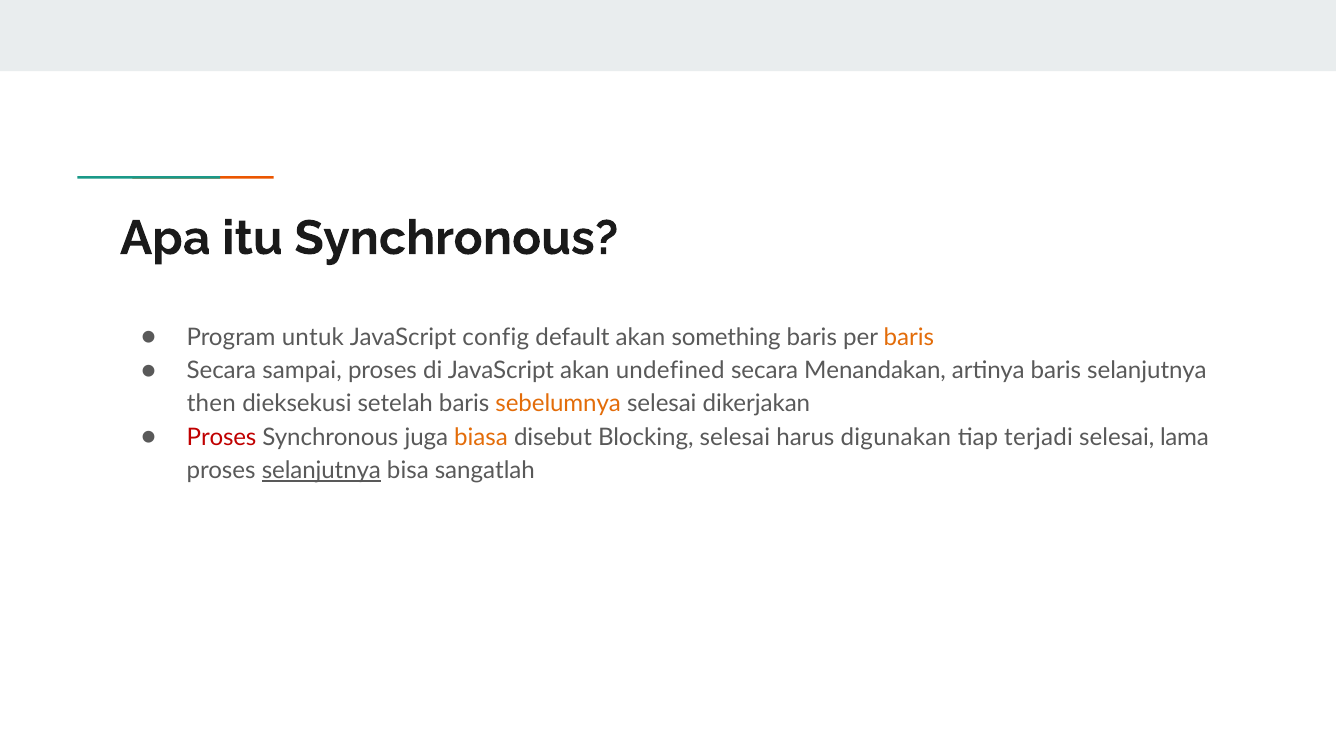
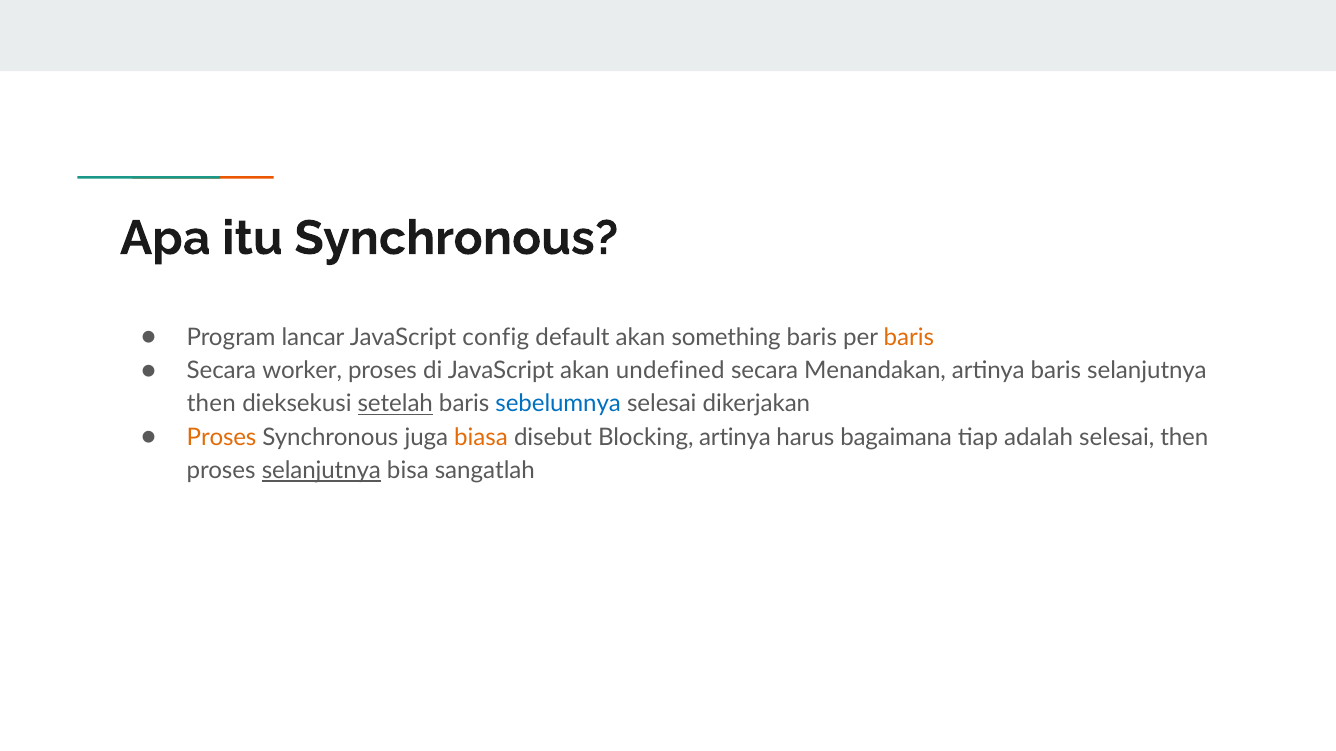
untuk: untuk -> lancar (313, 338)
sampai: sampai -> worker (302, 371)
setelah underline: none -> present (395, 404)
sebelumnya colour: orange -> blue (558, 404)
Proses colour: red -> orange (222, 437)
Blocking selesai: selesai -> artinya (735, 437)
digunakan: digunakan -> bagaimana (896, 437)
terjadi: terjadi -> adalah (1039, 437)
selesai lama: lama -> then (1184, 437)
